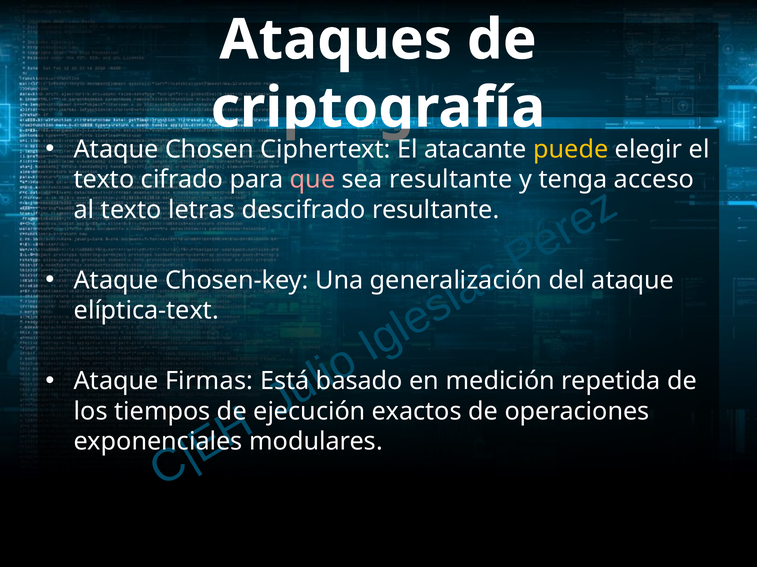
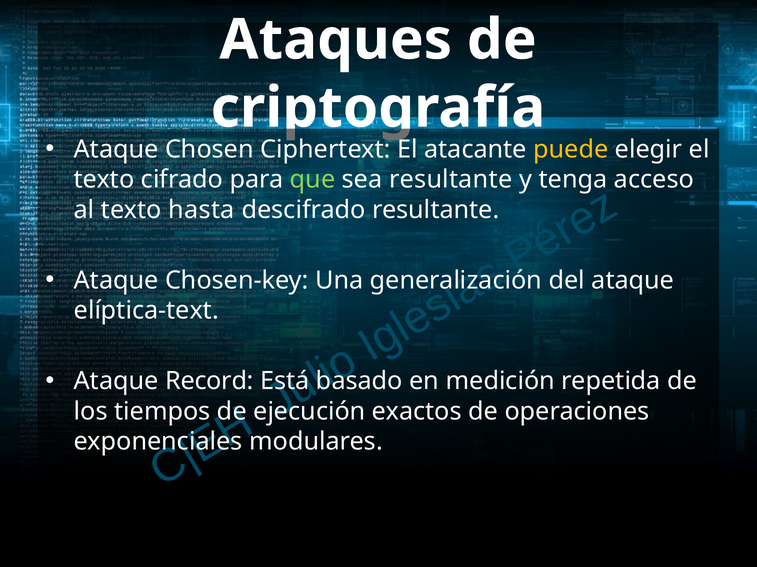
que colour: pink -> light green (313, 180)
letras: letras -> hasta (201, 210)
Firmas: Firmas -> Record (209, 382)
